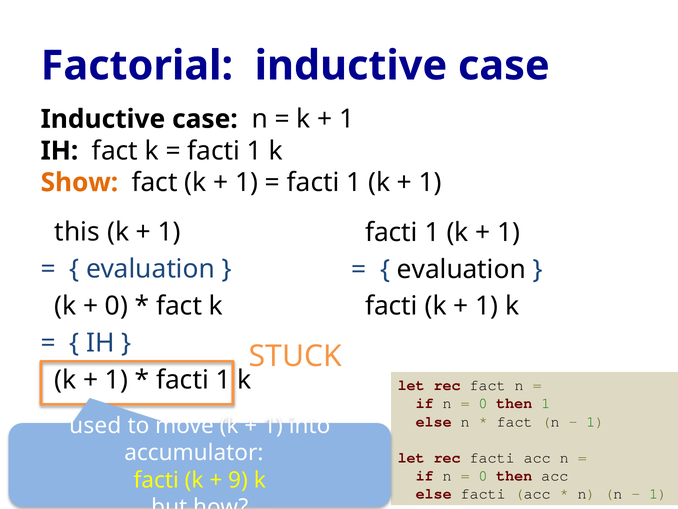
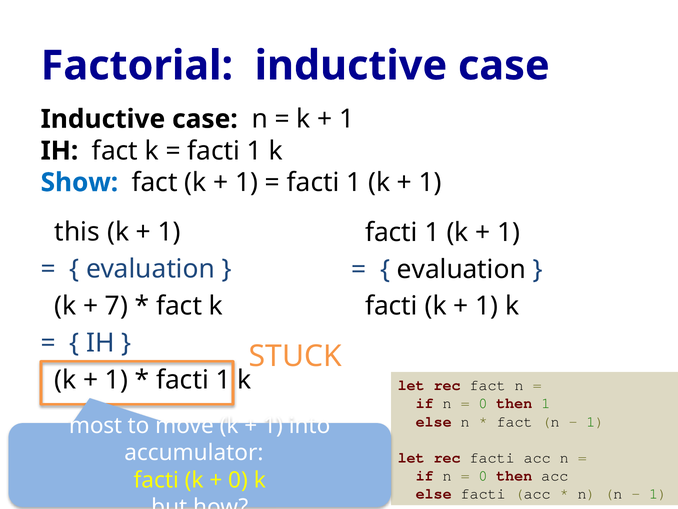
Show colour: orange -> blue (79, 182)
0: 0 -> 7 (116, 306)
used: used -> most (96, 425)
9: 9 -> 0 (238, 480)
